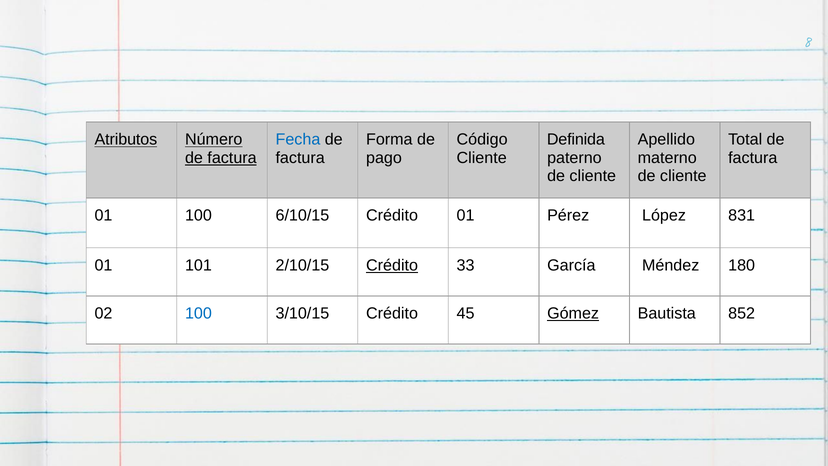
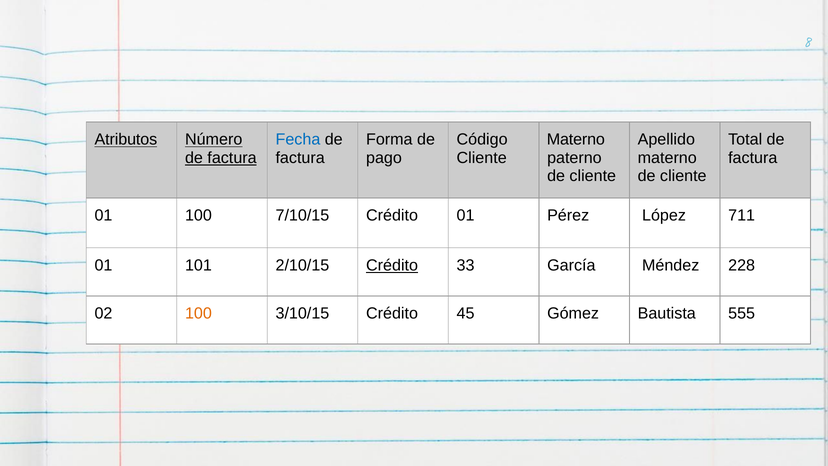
Definida: Definida -> Materno (576, 140)
6/10/15: 6/10/15 -> 7/10/15 (302, 215)
831: 831 -> 711 (742, 215)
180: 180 -> 228 (742, 265)
100 colour: blue -> orange (198, 313)
Gómez underline: present -> none (573, 313)
852: 852 -> 555 (742, 313)
